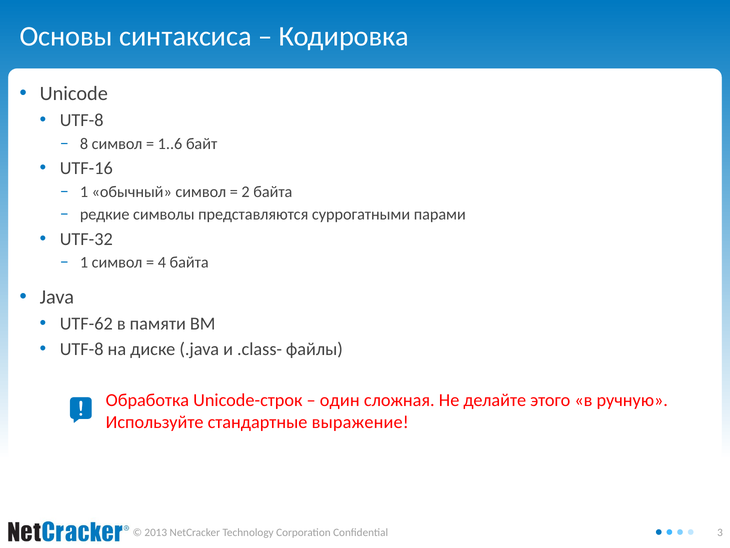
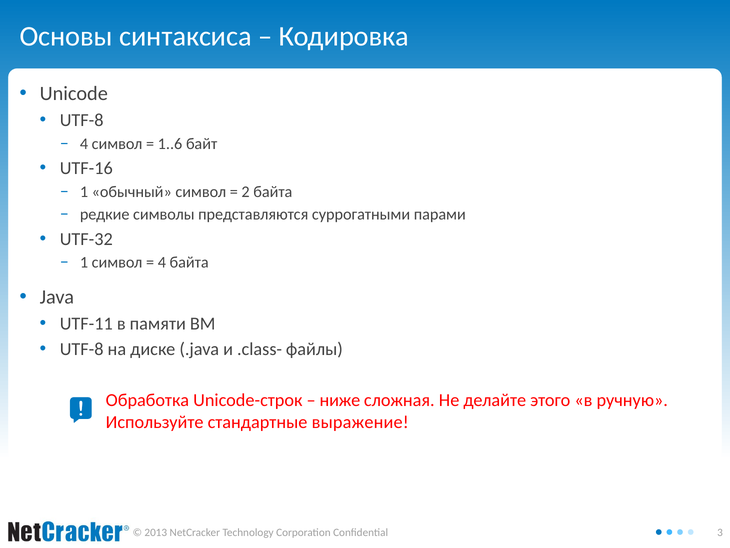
8: 8 -> 4 (84, 144)
UTF-62: UTF-62 -> UTF-11 (86, 323)
один: один -> ниже (340, 400)
